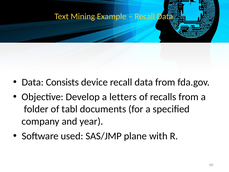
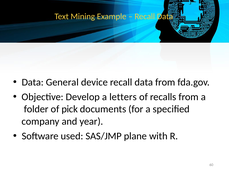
Consists: Consists -> General (62, 82)
tabl: tabl -> pick (70, 109)
